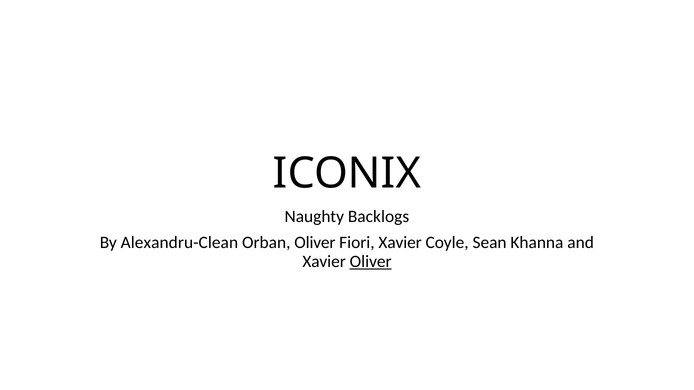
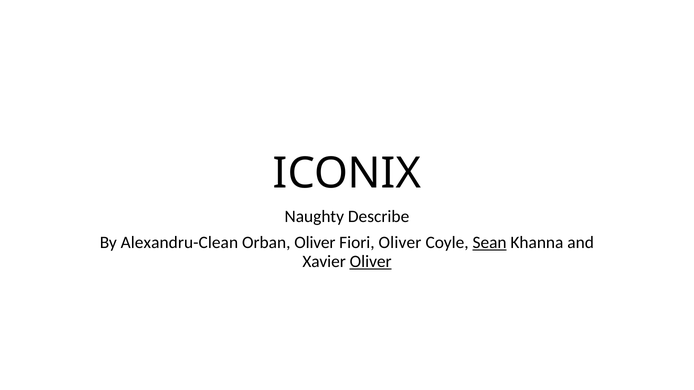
Backlogs: Backlogs -> Describe (379, 217)
Fiori Xavier: Xavier -> Oliver (400, 243)
Sean underline: none -> present (490, 243)
